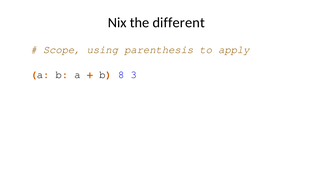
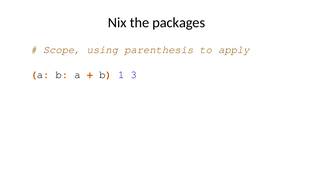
different: different -> packages (179, 23)
8: 8 -> 1 (121, 75)
